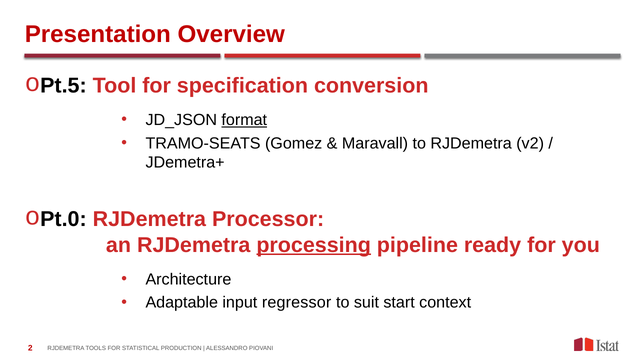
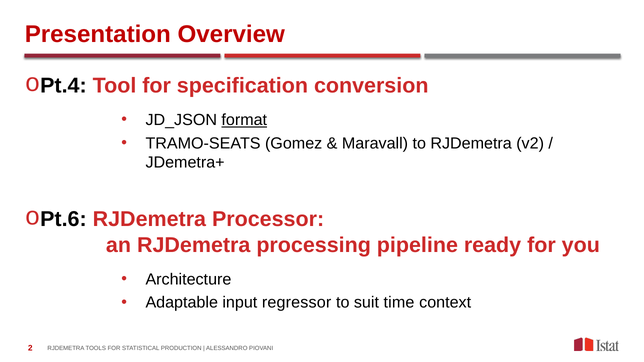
Pt.5: Pt.5 -> Pt.4 (63, 86)
Pt.0: Pt.0 -> Pt.6 (63, 219)
processing underline: present -> none (314, 245)
start: start -> time (399, 303)
